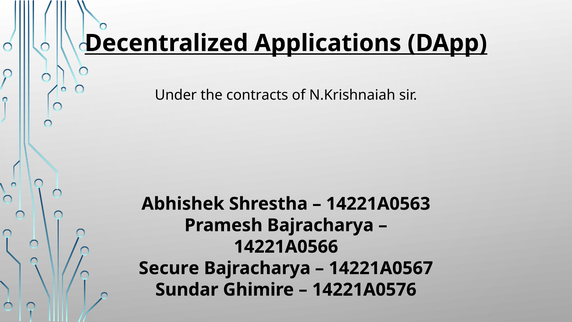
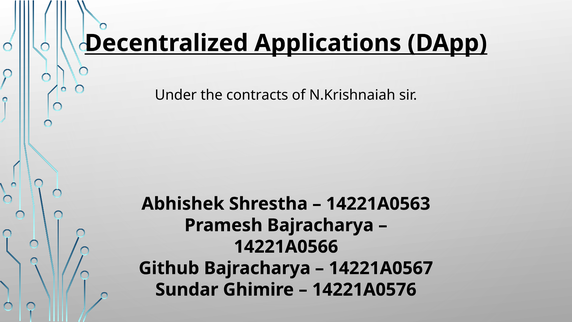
Secure: Secure -> Github (169, 268)
